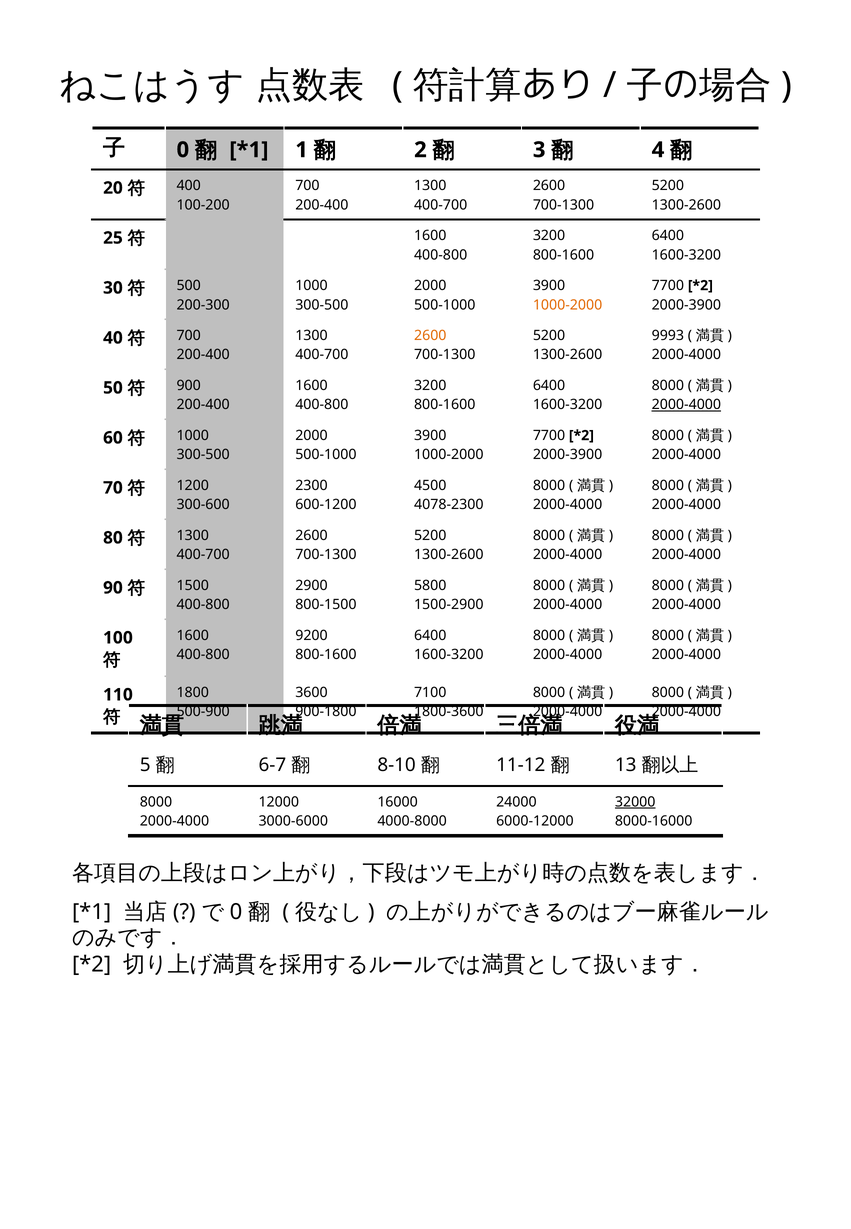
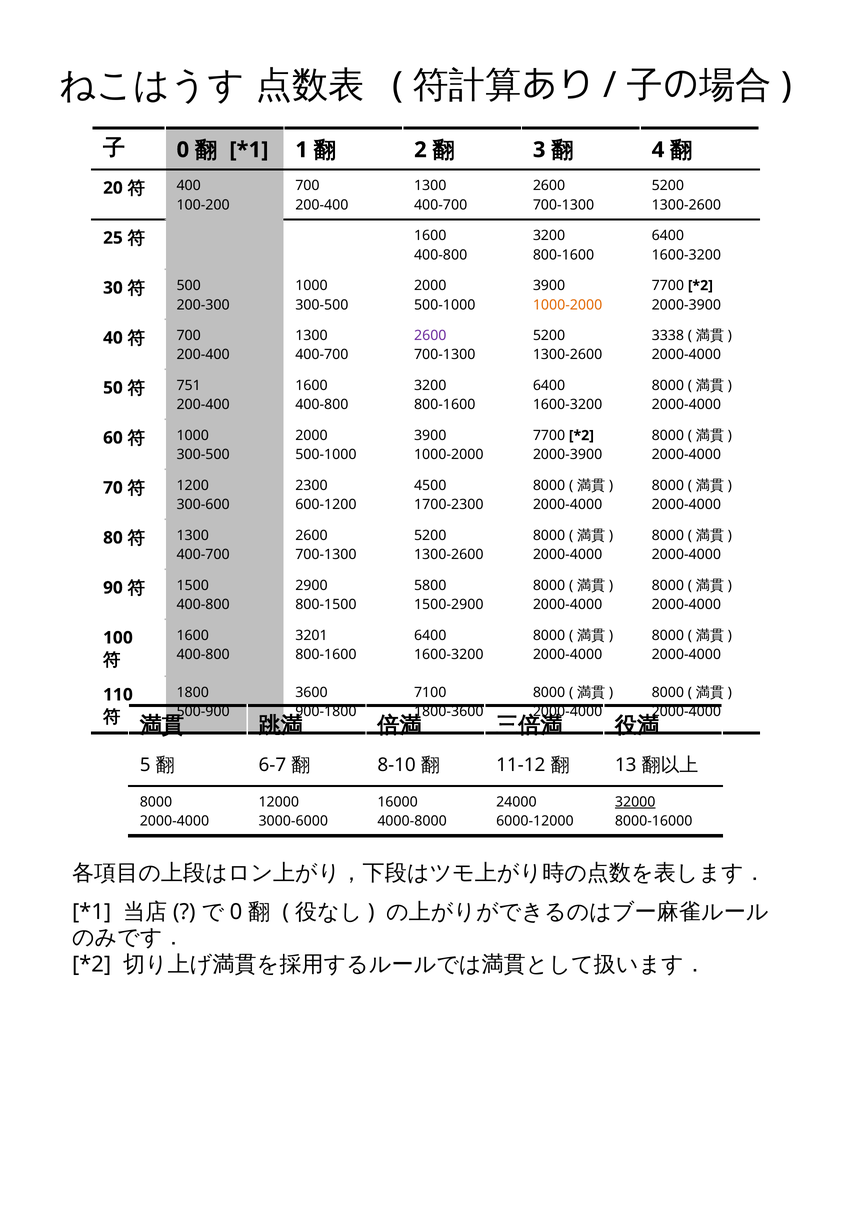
2600 colour: orange -> purple (430, 336)
9993: 9993 -> 3338 (668, 336)
900: 900 -> 751 (189, 386)
2000-4000 underline: present -> none (686, 405)
4078-2300: 4078-2300 -> 1700-2300 (449, 505)
9200: 9200 -> 3201 (312, 636)
